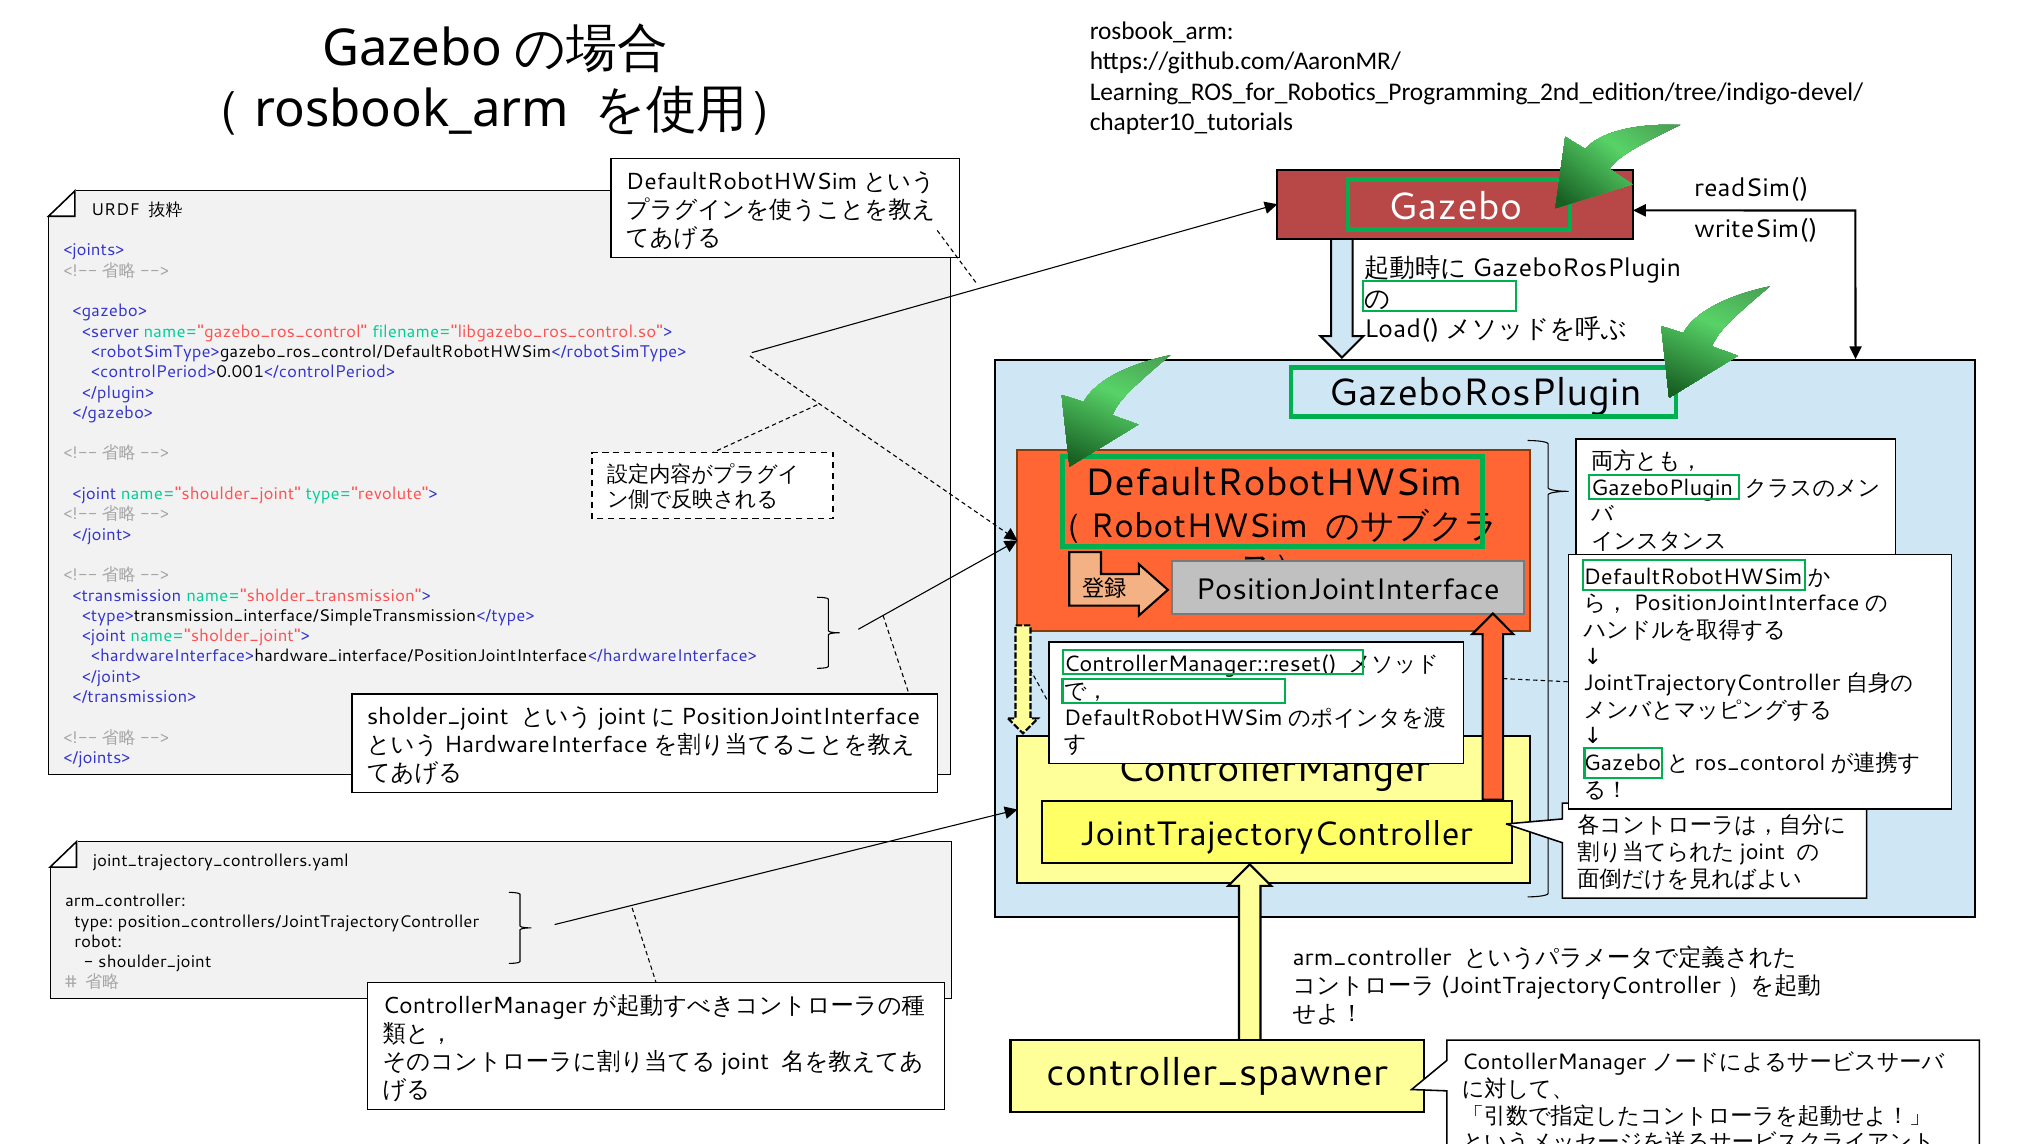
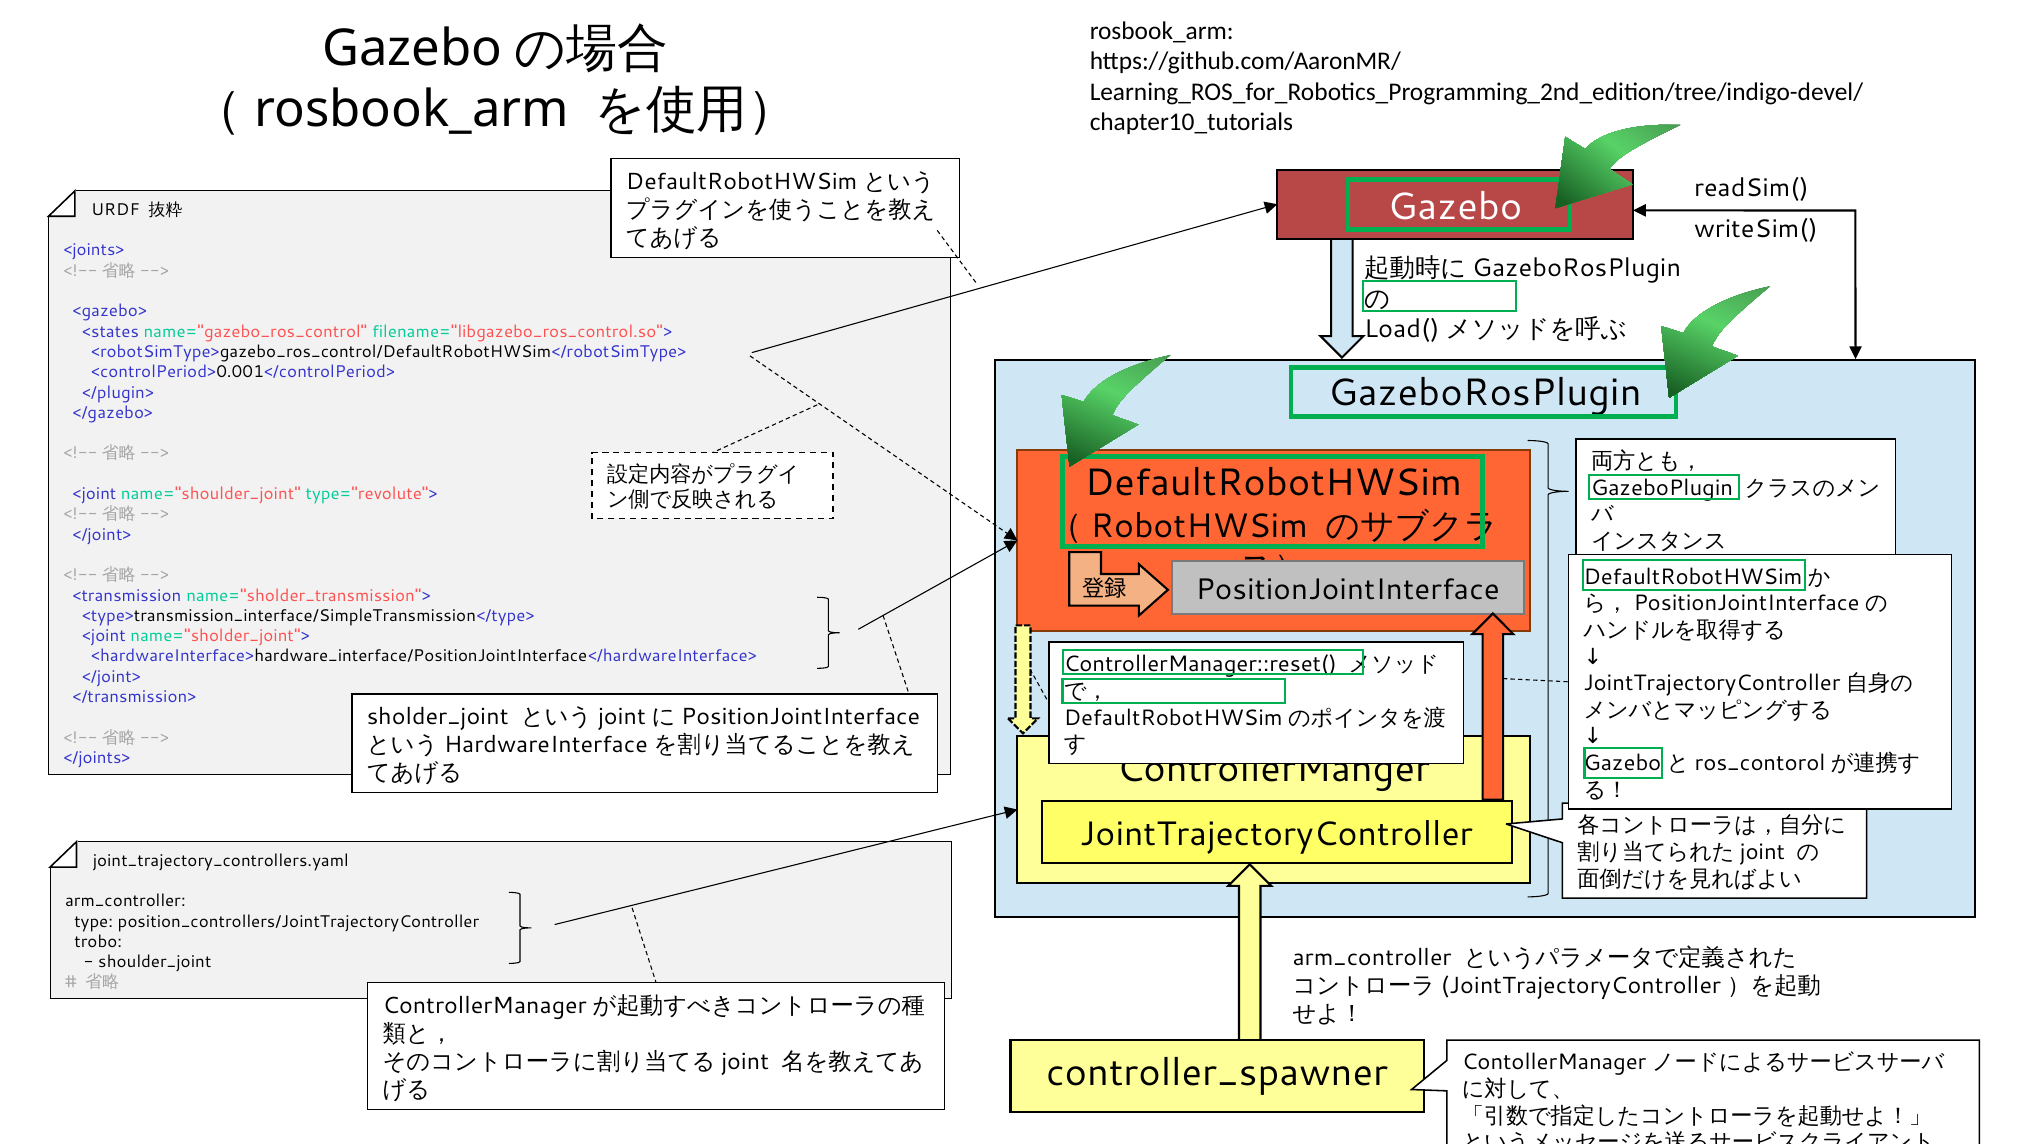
<server: <server -> <states (111, 331)
robot: robot -> trobo (98, 941)
